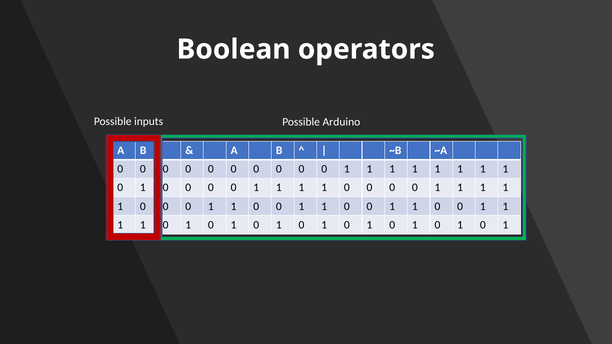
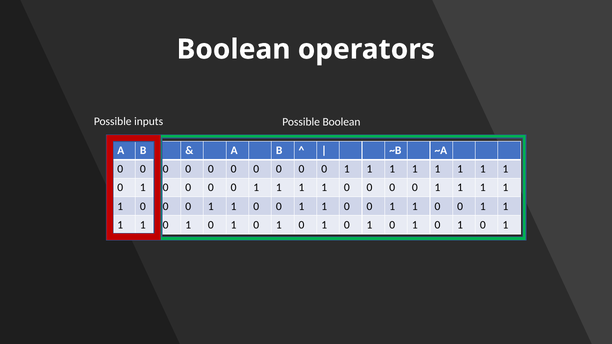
Possible Arduino: Arduino -> Boolean (341, 122)
